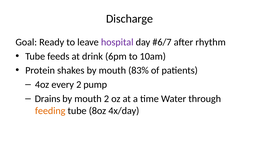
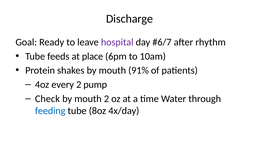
drink: drink -> place (93, 56)
83%: 83% -> 91% (138, 70)
Drains: Drains -> Check (47, 98)
feeding colour: orange -> blue (50, 111)
